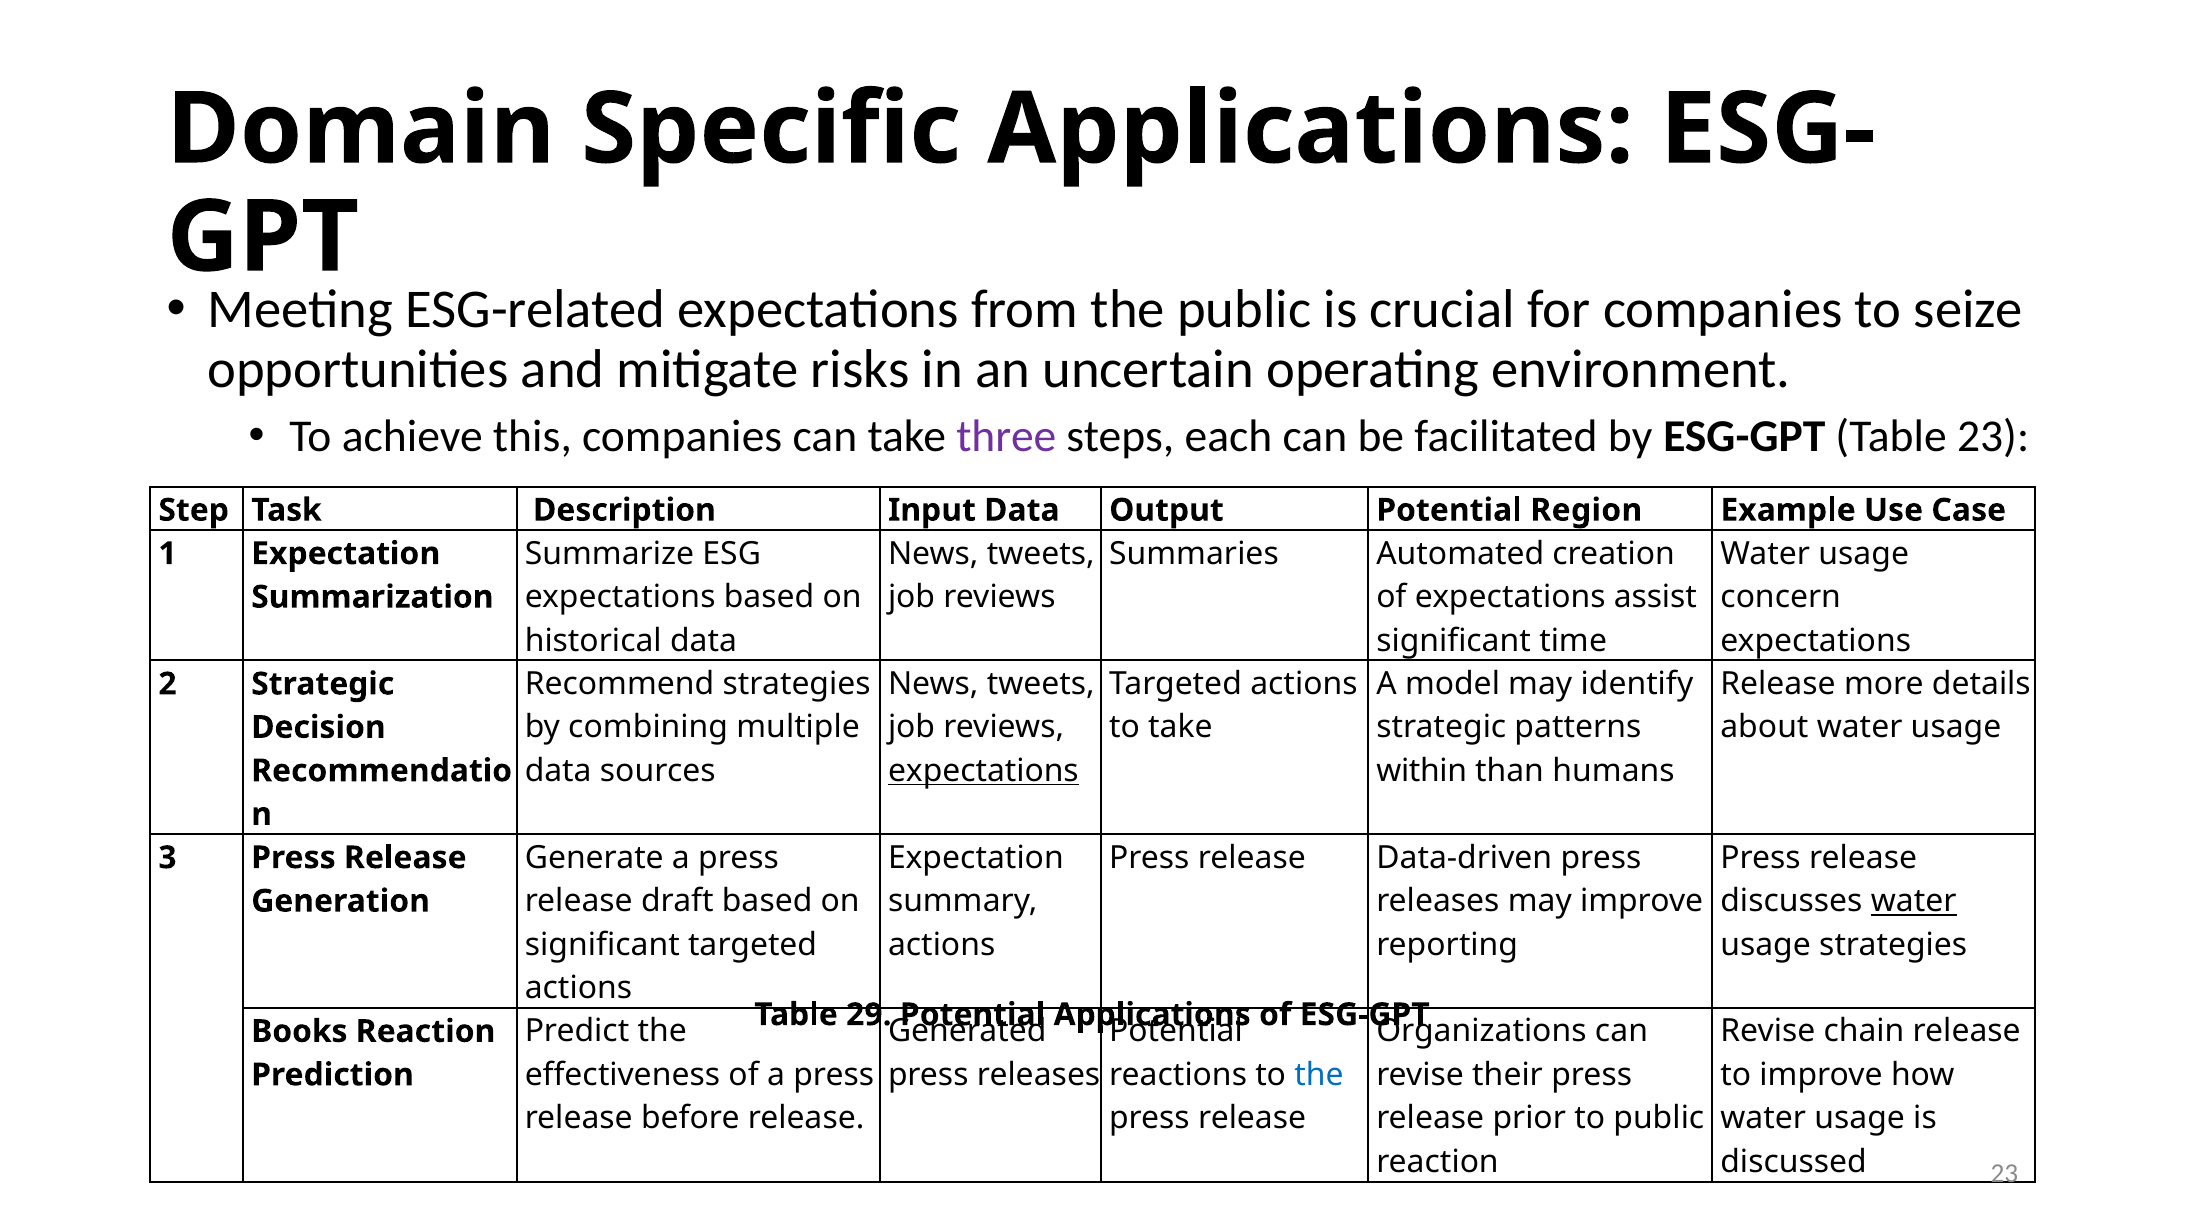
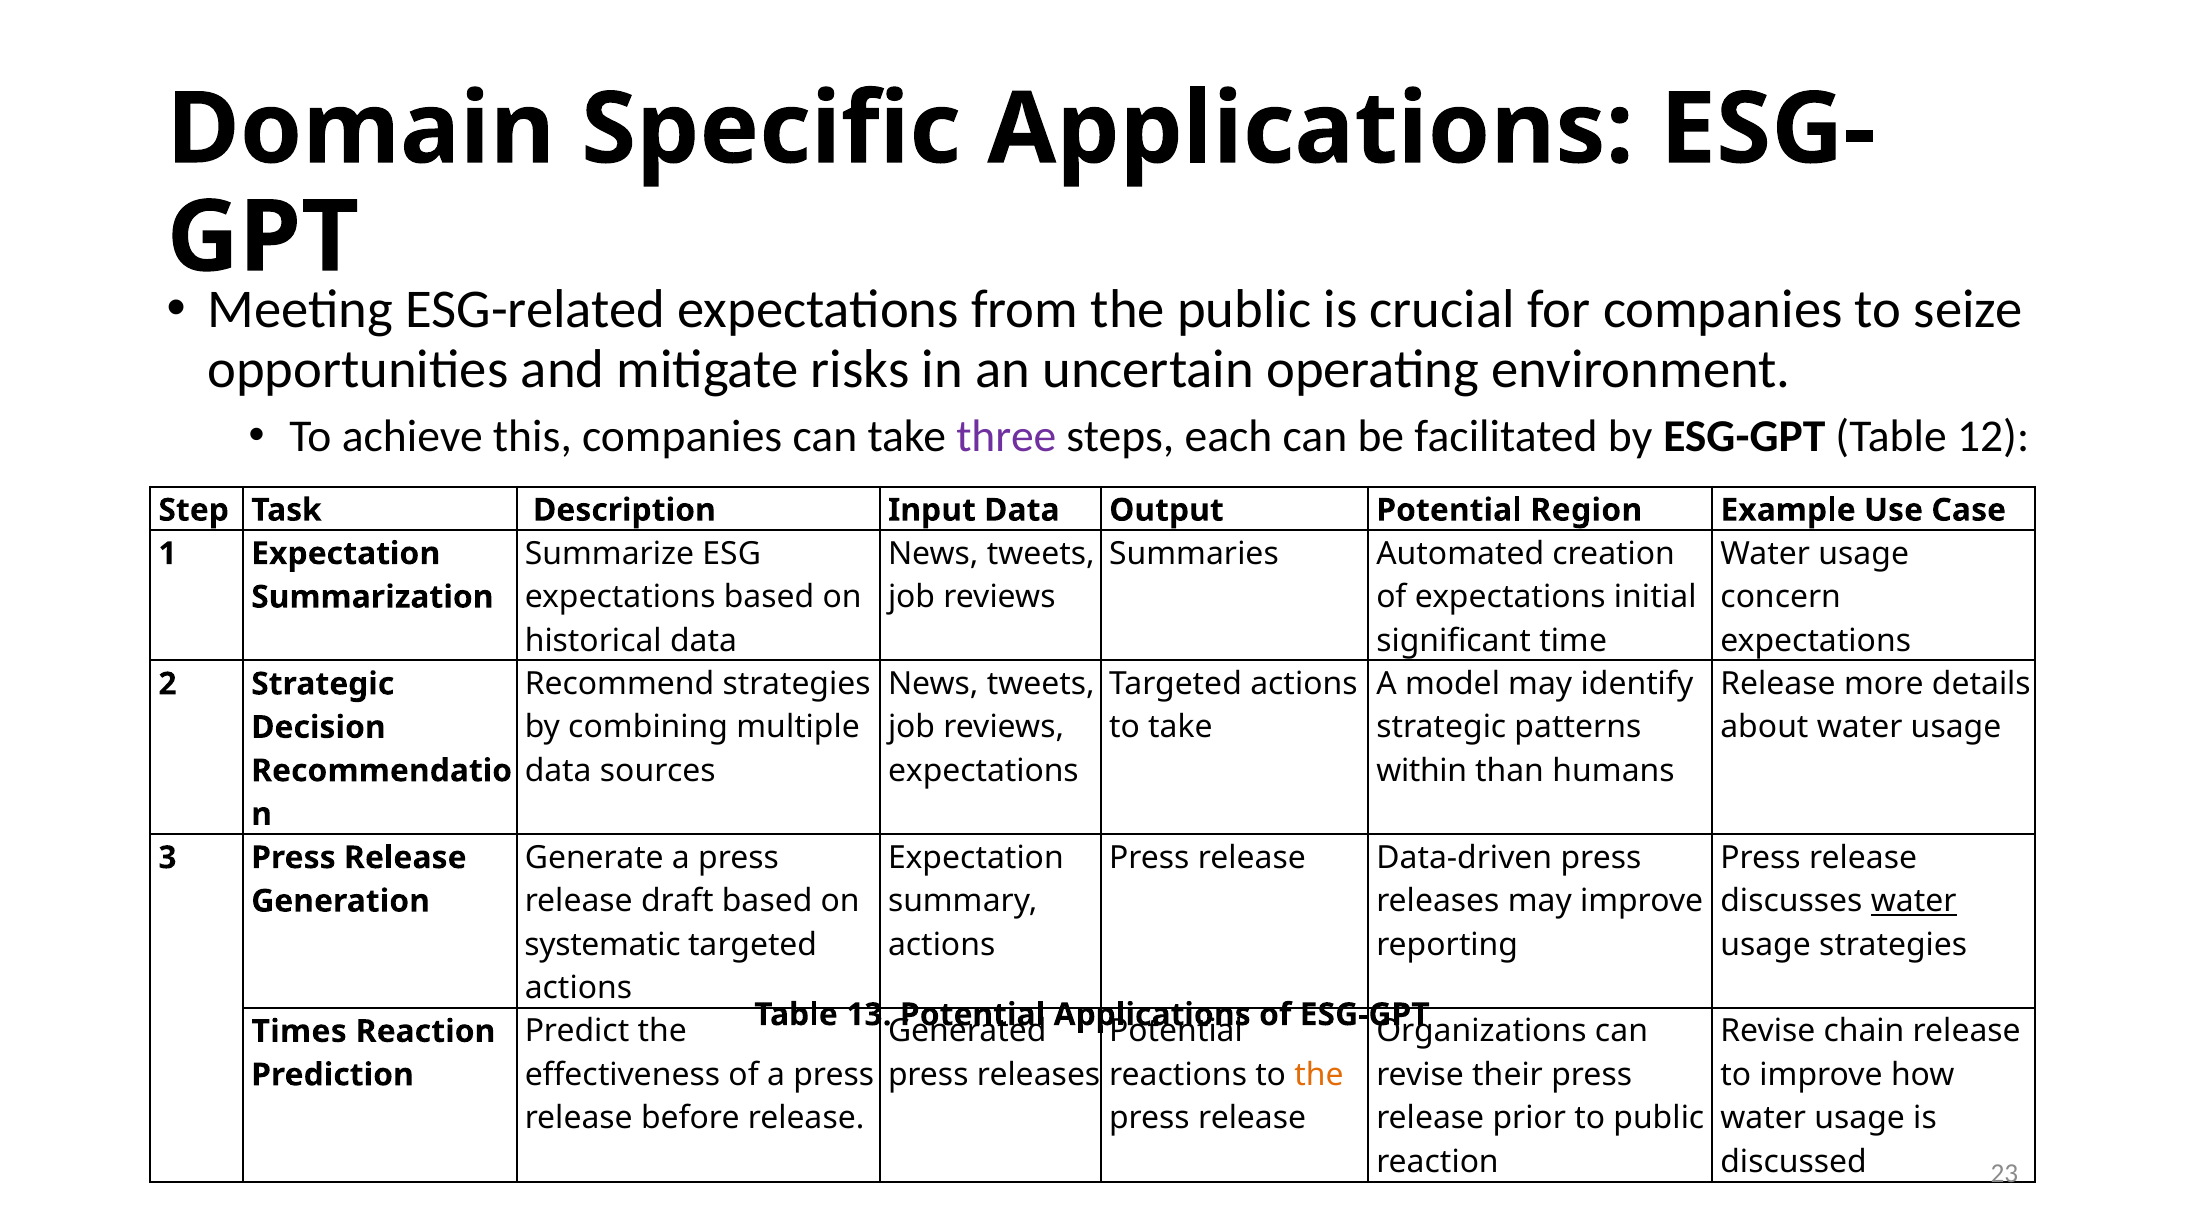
Table 23: 23 -> 12 (1993, 436)
assist: assist -> initial (1655, 597)
expectations underline: present -> none (983, 771)
significant: significant -> systematic (602, 945)
29: 29 -> 13 (869, 1015)
Books: Books -> Times (299, 1031)
the colour: blue -> orange (1319, 1075)
